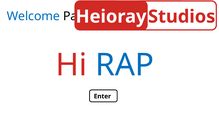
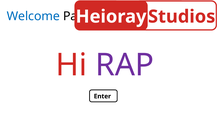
RAP colour: blue -> purple (125, 65)
